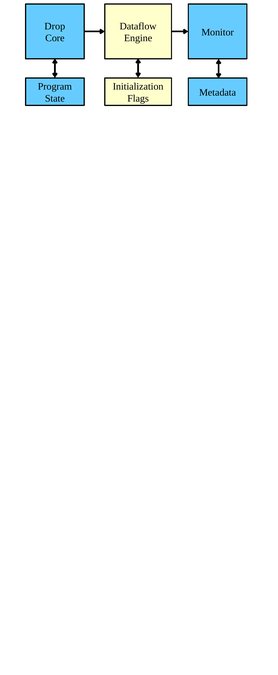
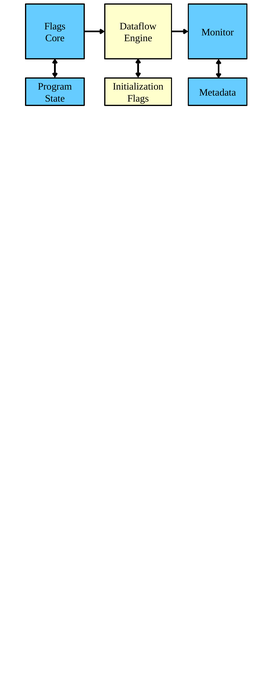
Drop: Drop -> Flags (55, 26)
